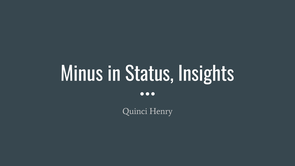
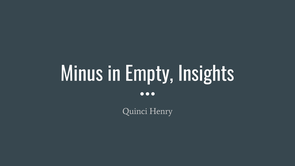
Status: Status -> Empty (149, 74)
